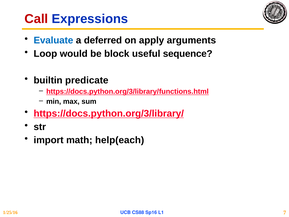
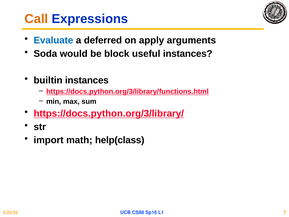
Call colour: red -> orange (36, 19)
Loop: Loop -> Soda (45, 54)
useful sequence: sequence -> instances (188, 54)
builtin predicate: predicate -> instances (87, 80)
help(each: help(each -> help(class (120, 140)
